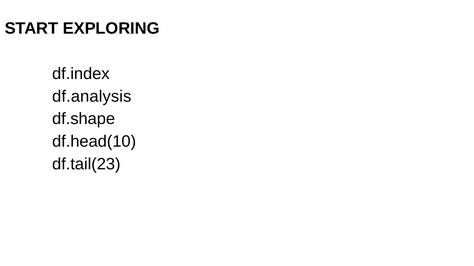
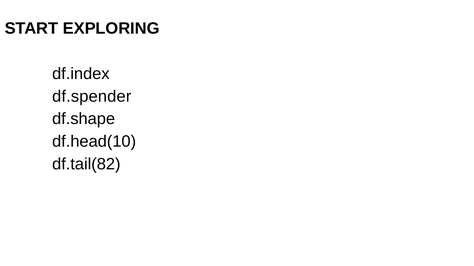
df.analysis: df.analysis -> df.spender (92, 96)
df.tail(23: df.tail(23 -> df.tail(82 (86, 165)
